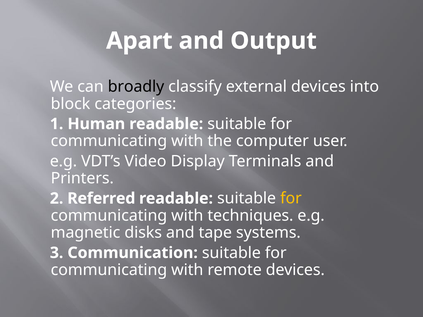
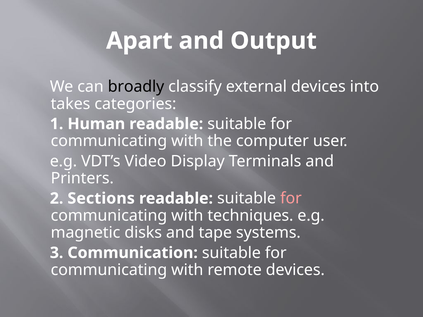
block: block -> takes (71, 104)
Referred: Referred -> Sections (101, 199)
for colour: yellow -> pink (291, 199)
